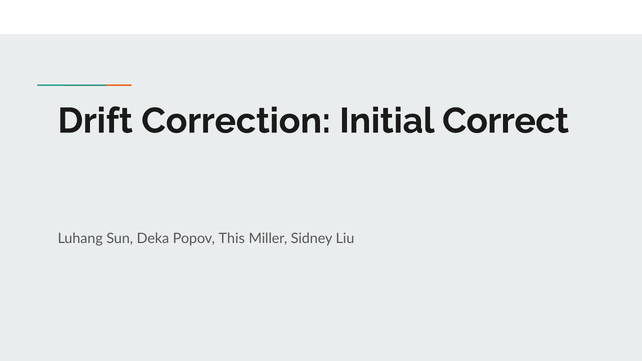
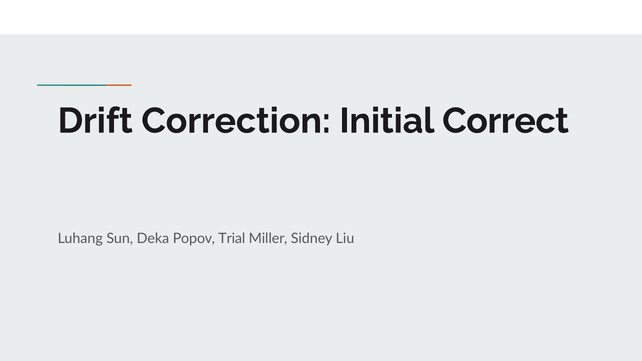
This: This -> Trial (232, 239)
